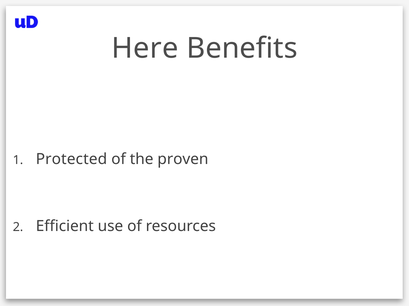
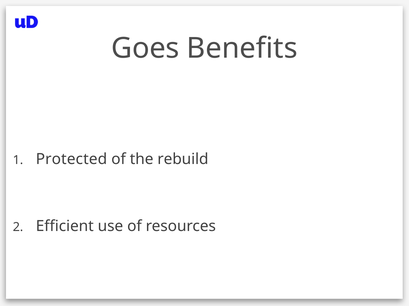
Here: Here -> Goes (145, 48)
proven: proven -> rebuild (183, 160)
